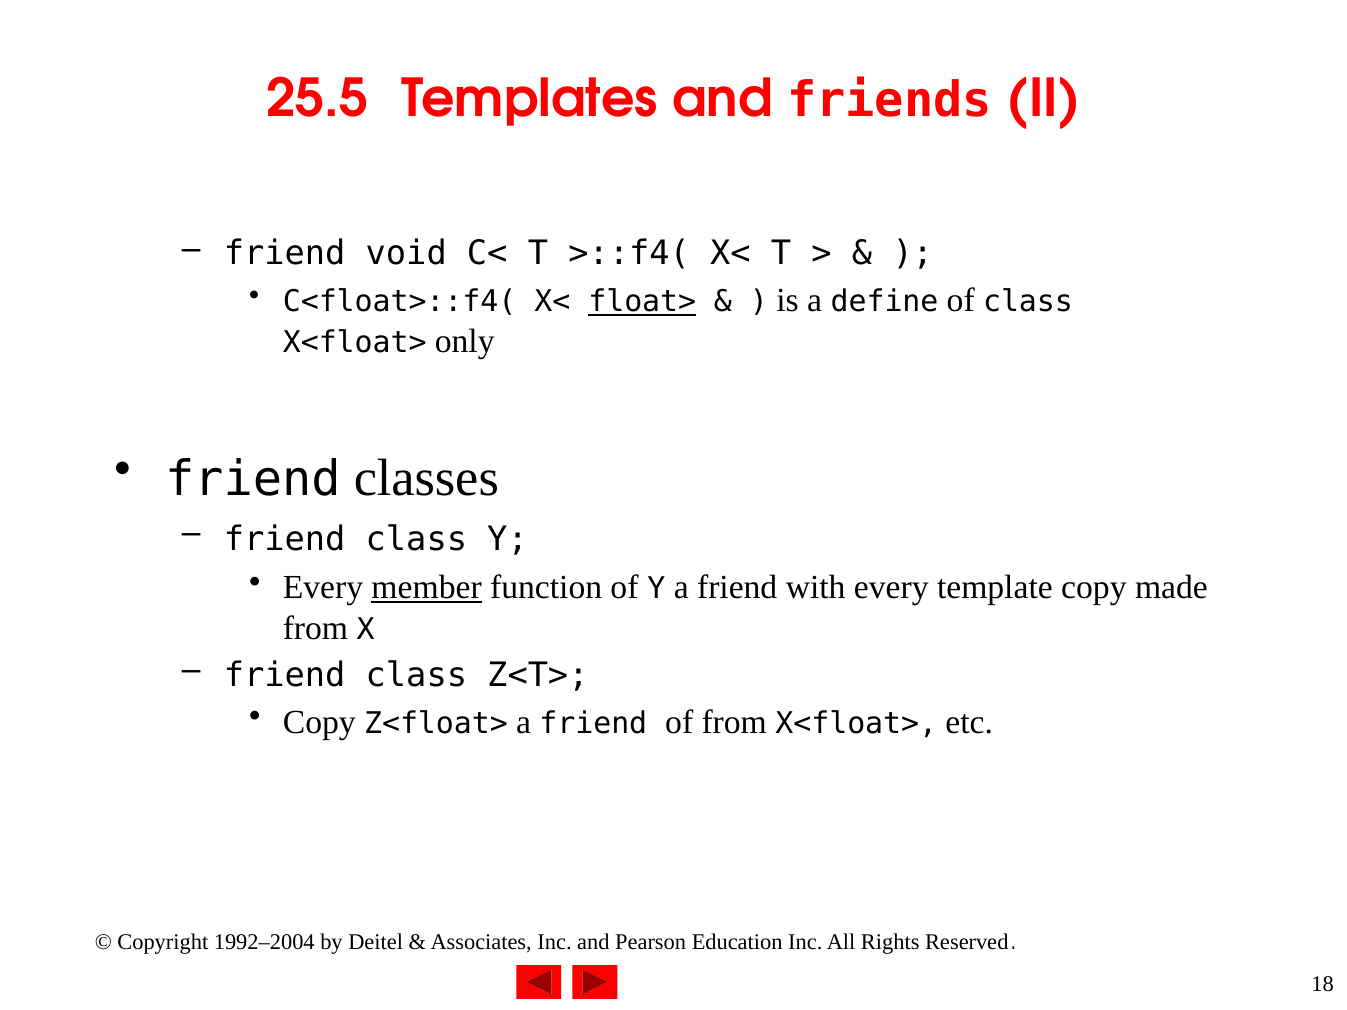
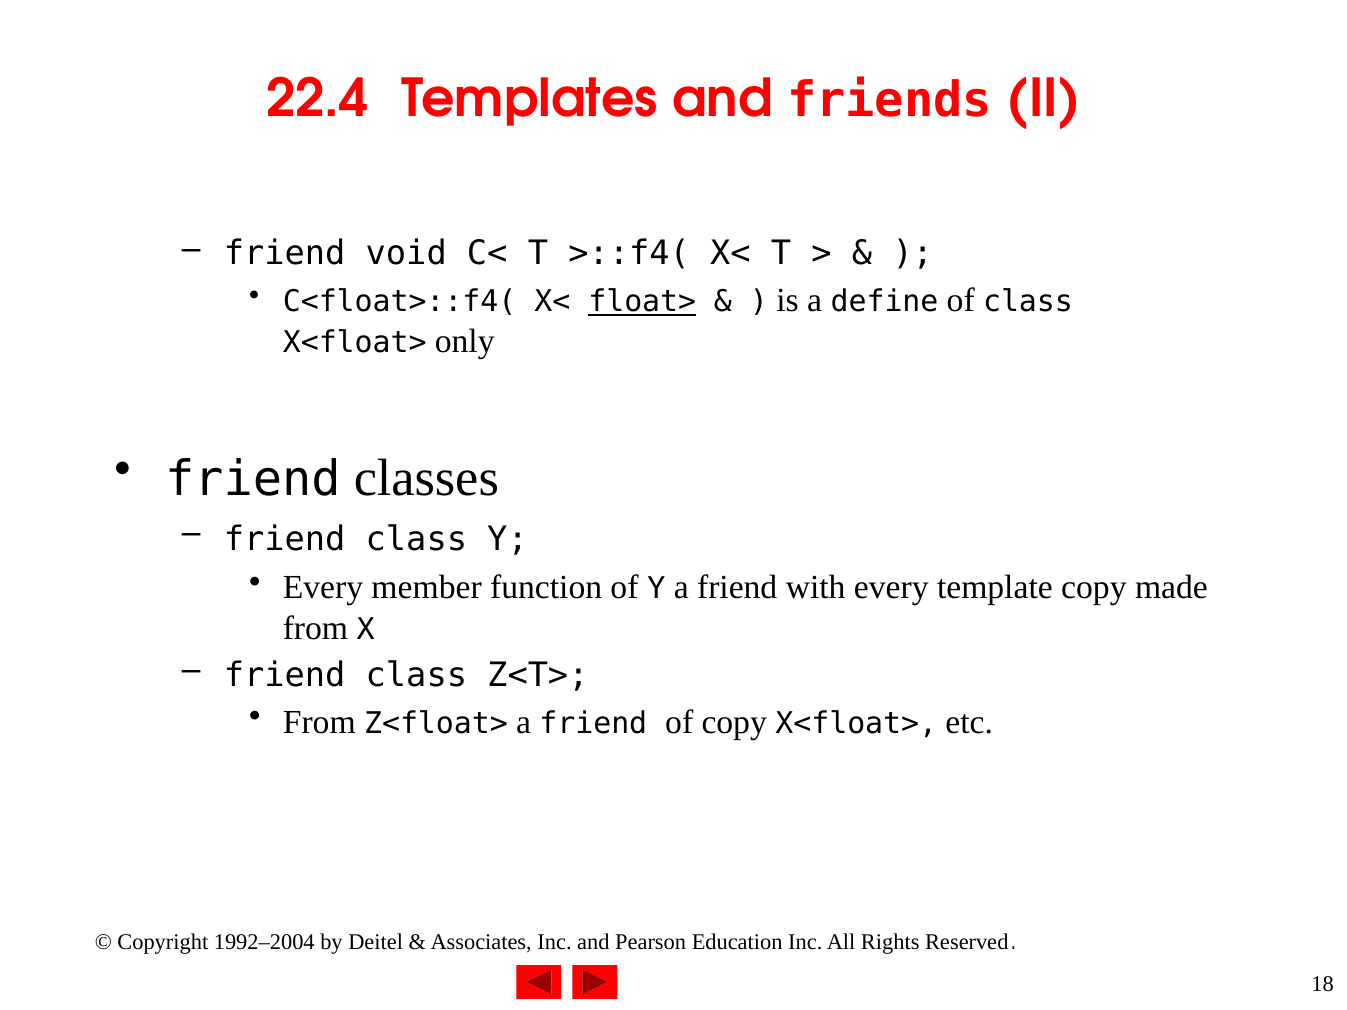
25.5: 25.5 -> 22.4 (318, 99)
member underline: present -> none (427, 588)
Copy: Copy -> From (319, 722)
of from: from -> copy (734, 722)
